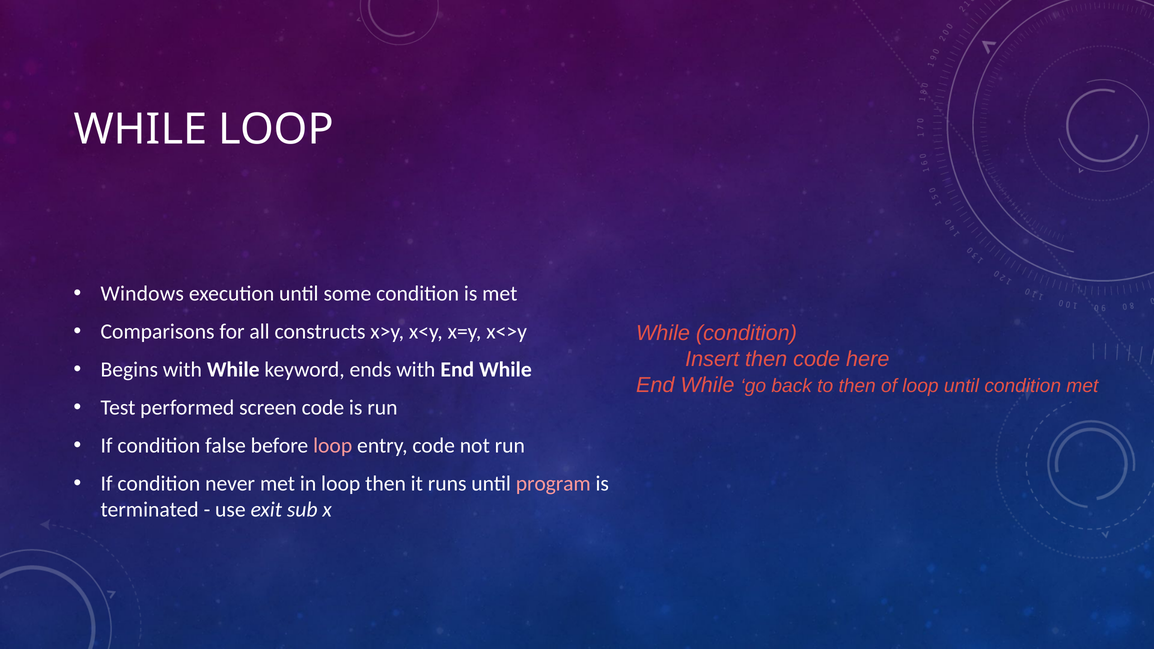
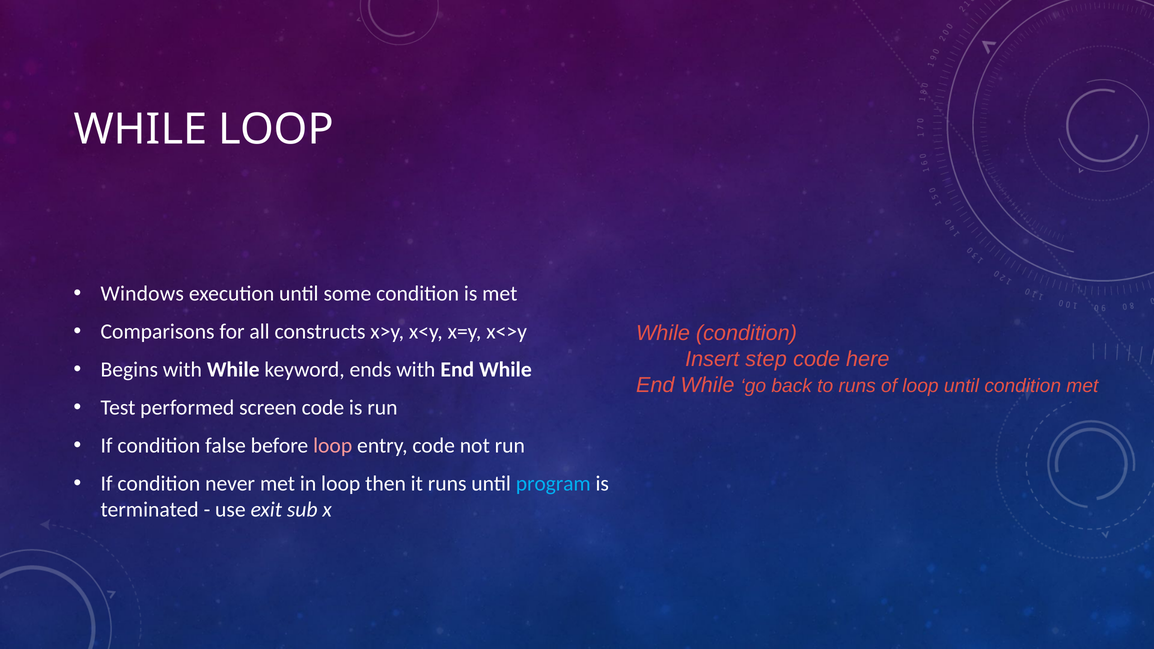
Insert then: then -> step (766, 359)
to then: then -> runs (857, 386)
program colour: pink -> light blue (553, 484)
